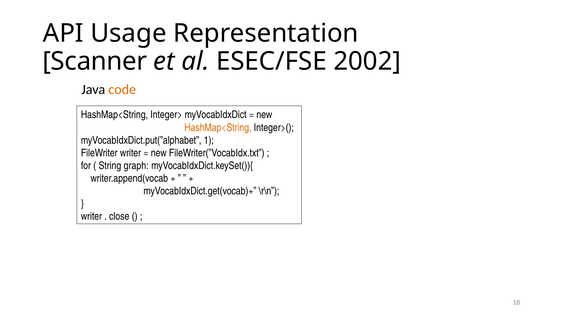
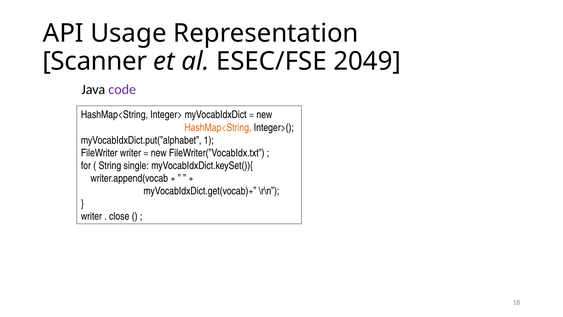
2002: 2002 -> 2049 (367, 61)
code colour: orange -> purple (122, 89)
graph: graph -> single (136, 165)
